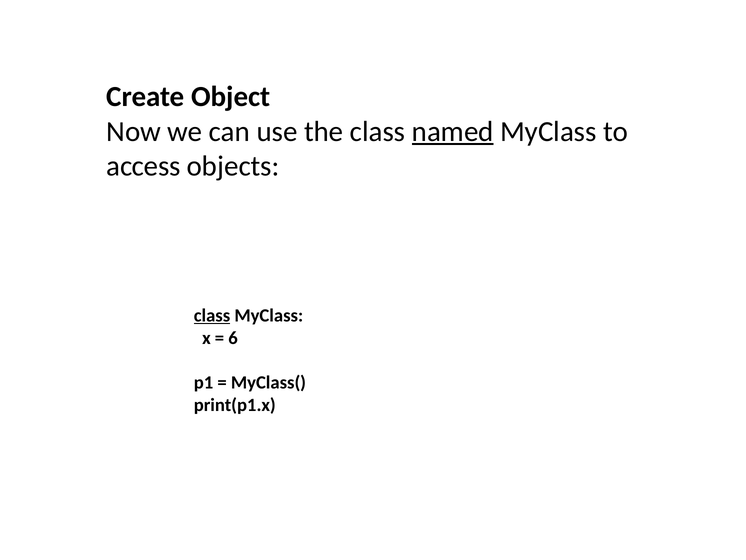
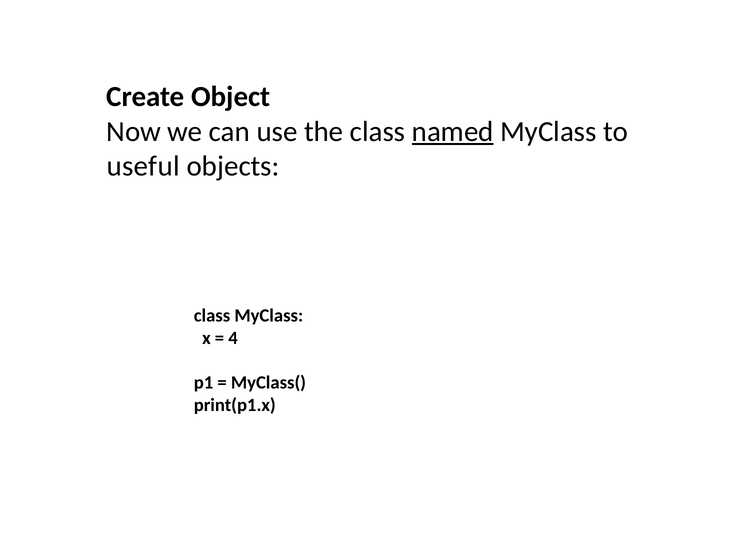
access: access -> useful (143, 166)
class underline: present -> none (212, 315)
6: 6 -> 4 (233, 338)
